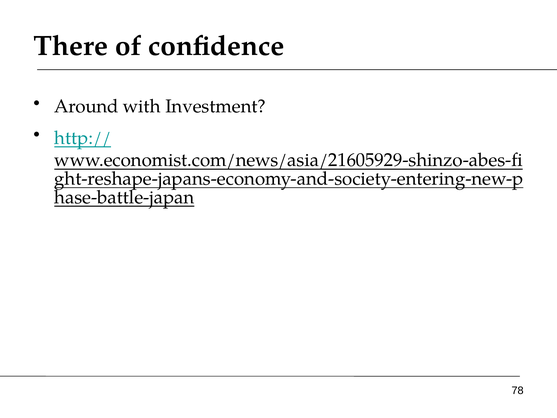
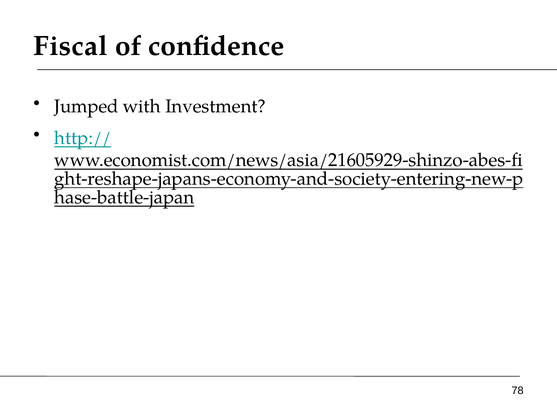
There: There -> Fiscal (71, 46)
Around: Around -> Jumped (86, 106)
